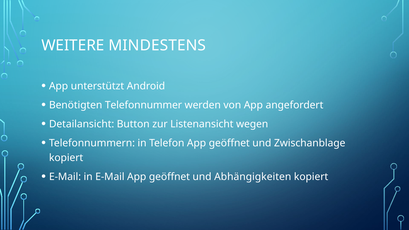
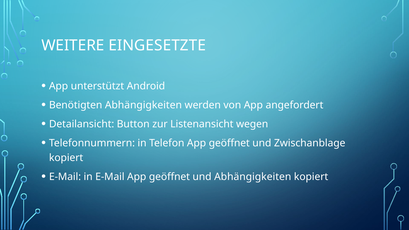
MINDESTENS: MINDESTENS -> EINGESETZTE (157, 45)
Benötigten Telefonnummer: Telefonnummer -> Abhängigkeiten (143, 105)
